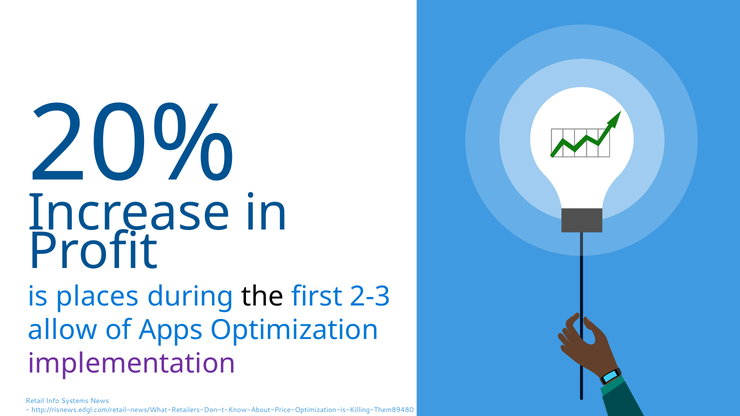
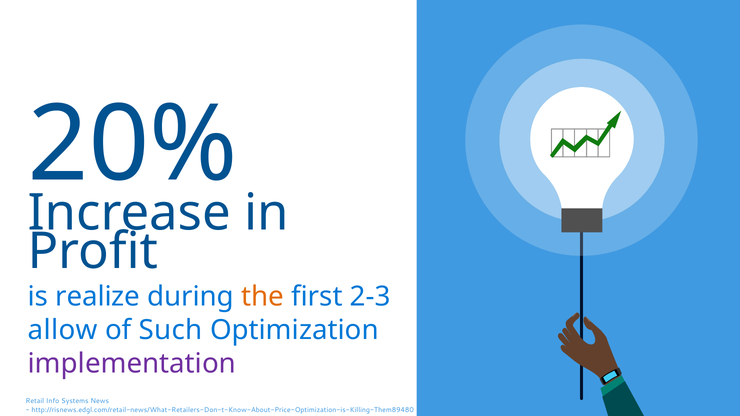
places: places -> realize (98, 297)
the colour: black -> orange (263, 297)
Apps: Apps -> Such (171, 330)
